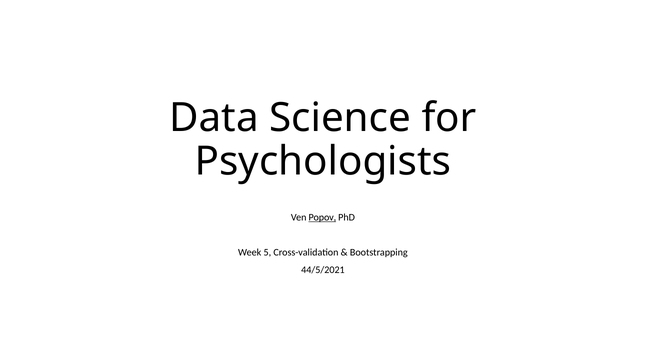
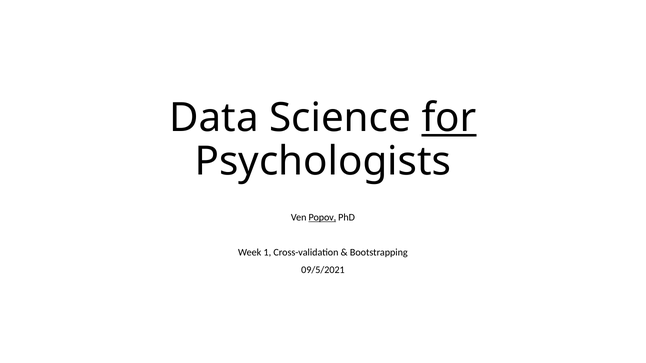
for underline: none -> present (449, 118)
5: 5 -> 1 (267, 253)
44/5/2021: 44/5/2021 -> 09/5/2021 (323, 270)
